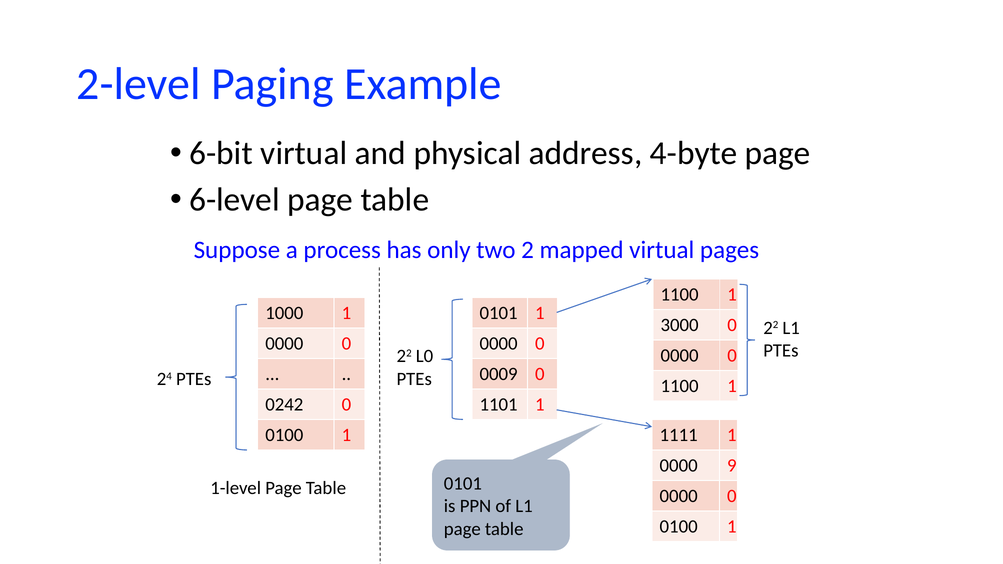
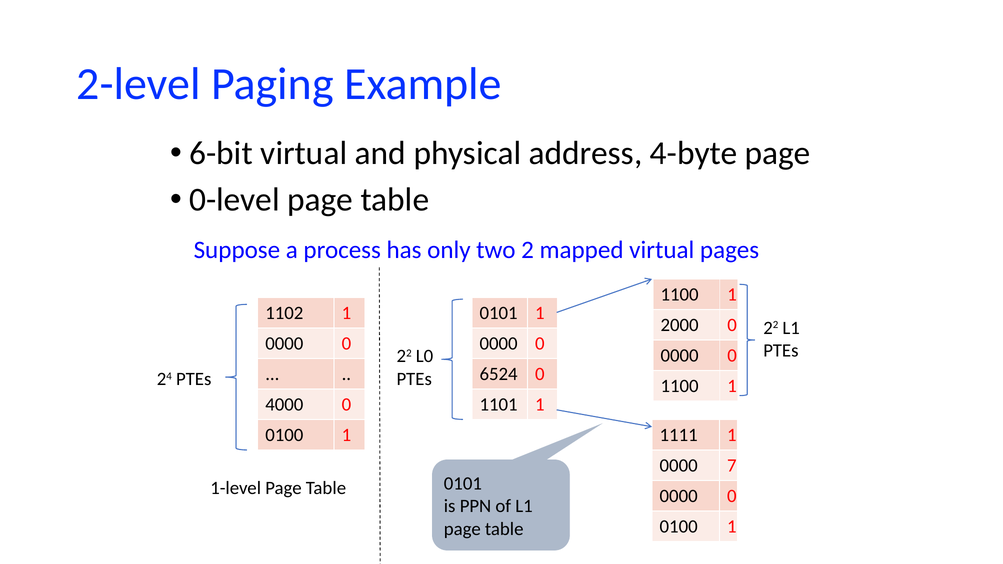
6-level: 6-level -> 0-level (235, 200)
1000: 1000 -> 1102 (284, 313)
3000: 3000 -> 2000 (680, 325)
0009: 0009 -> 6524 (499, 374)
0242: 0242 -> 4000 (284, 405)
9: 9 -> 7 (732, 466)
